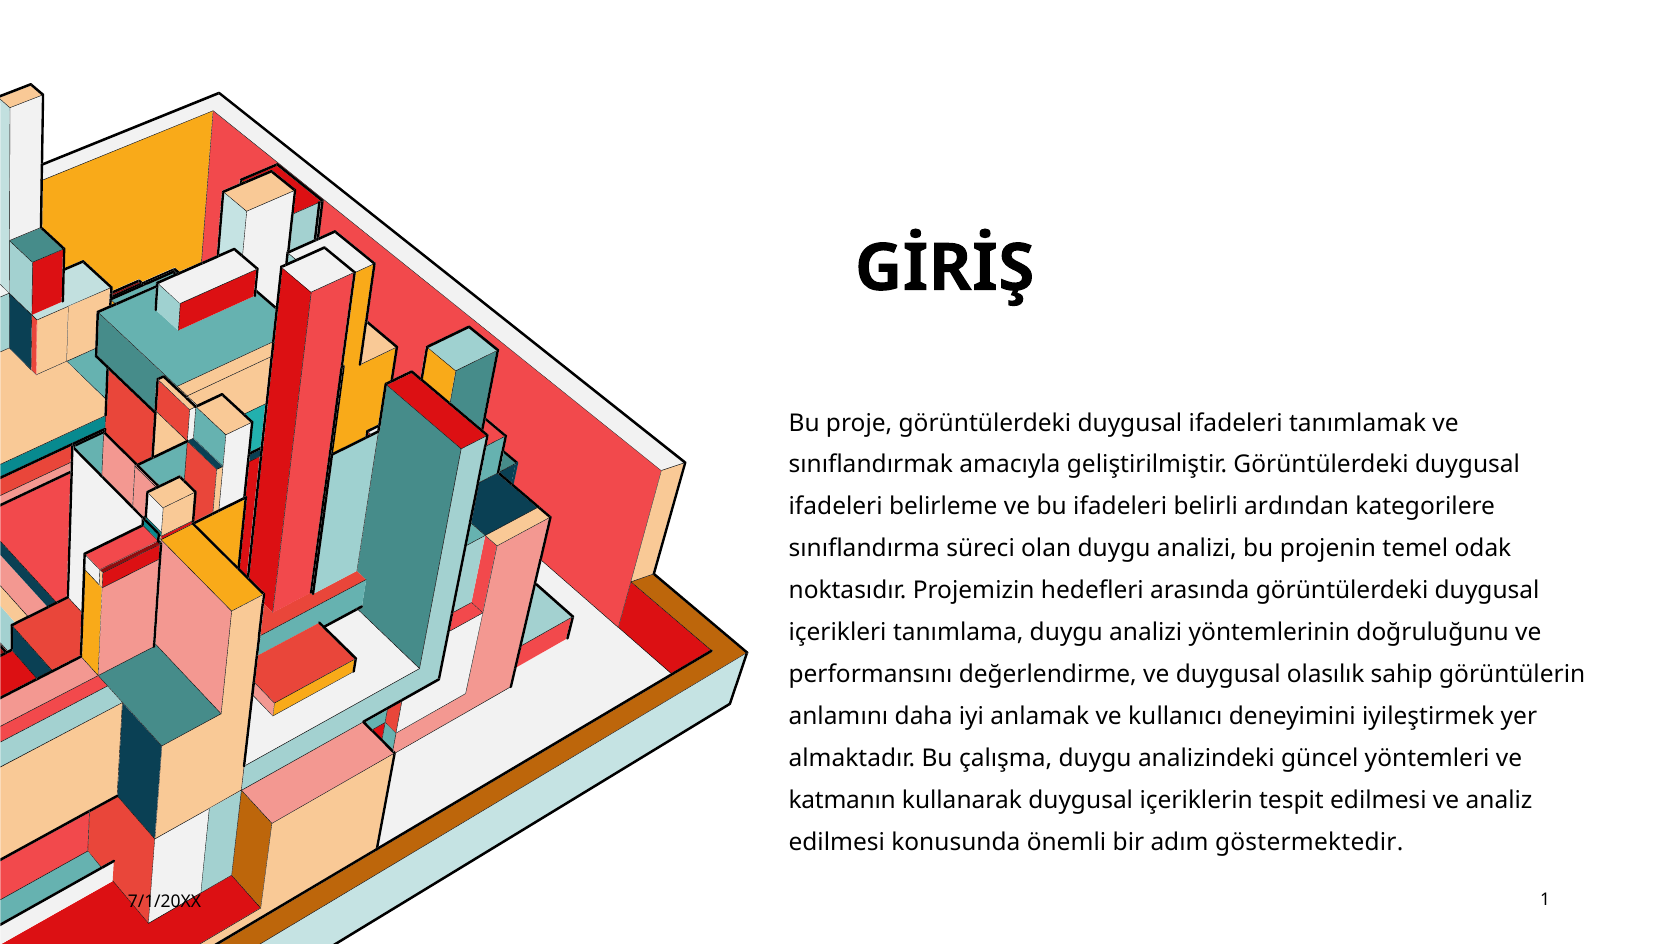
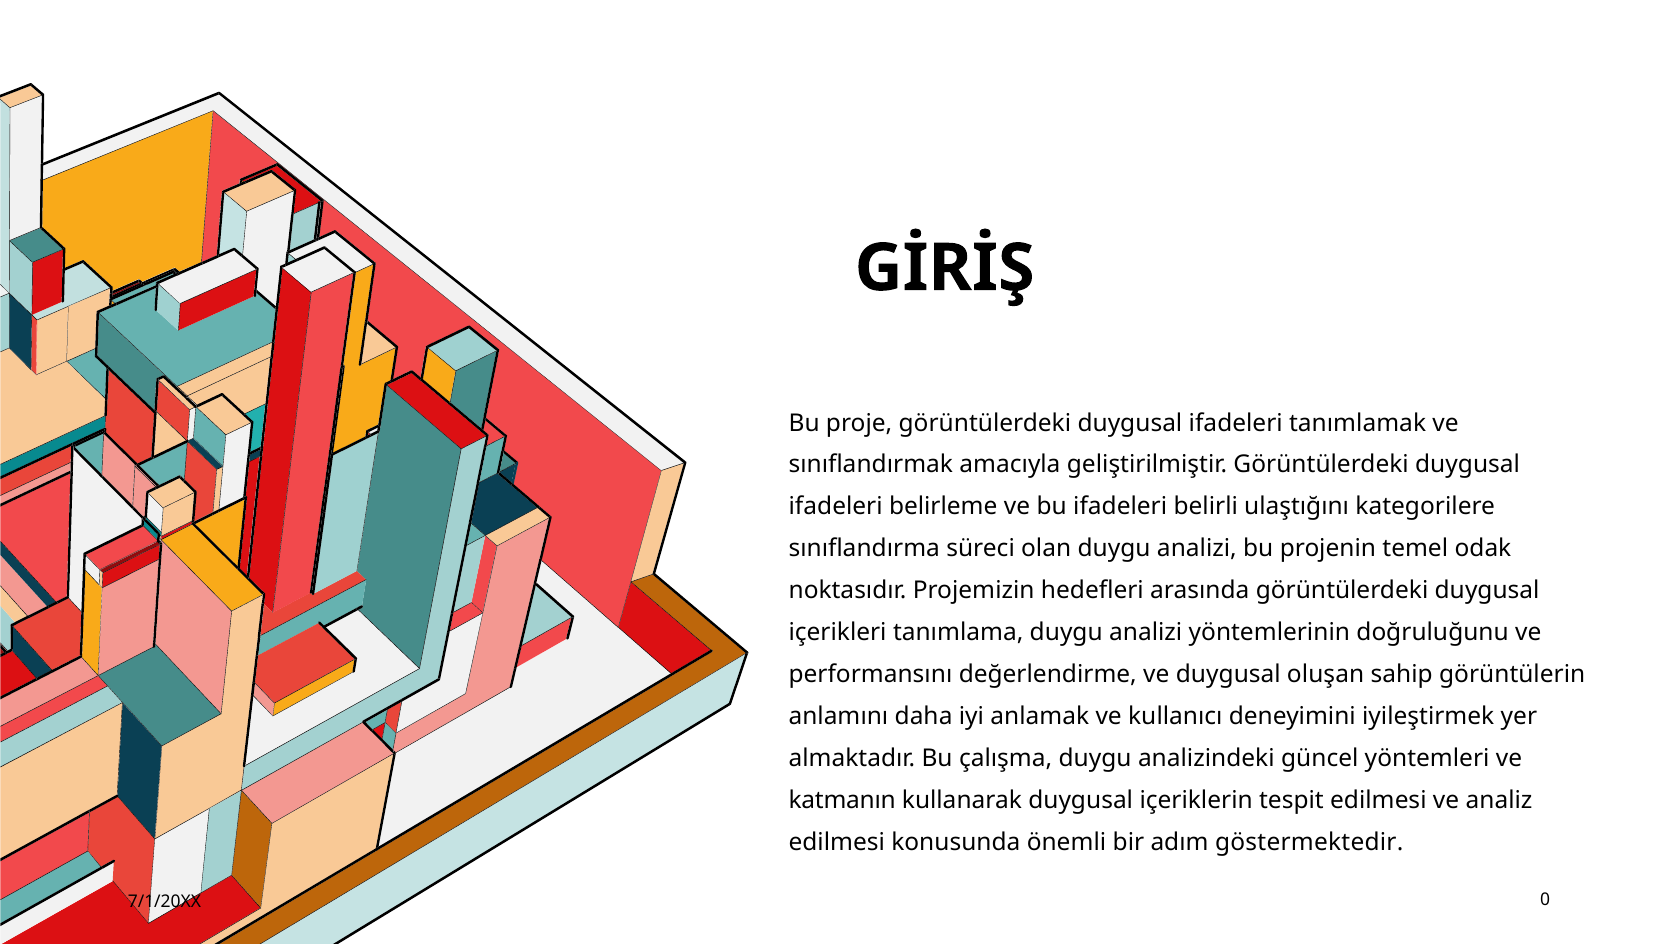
ardından: ardından -> ulaştığını (1297, 507)
olasılık: olasılık -> oluşan (1326, 675)
1: 1 -> 0 (1545, 900)
